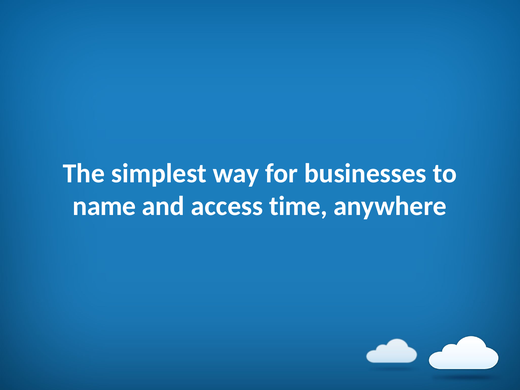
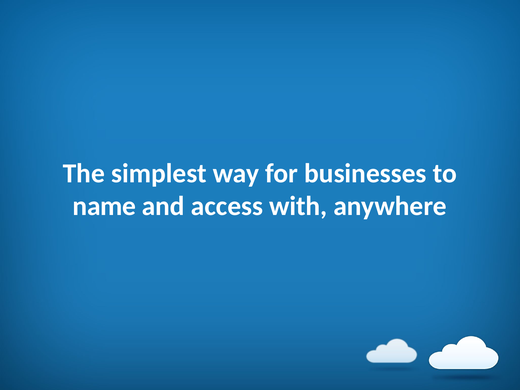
time: time -> with (298, 206)
